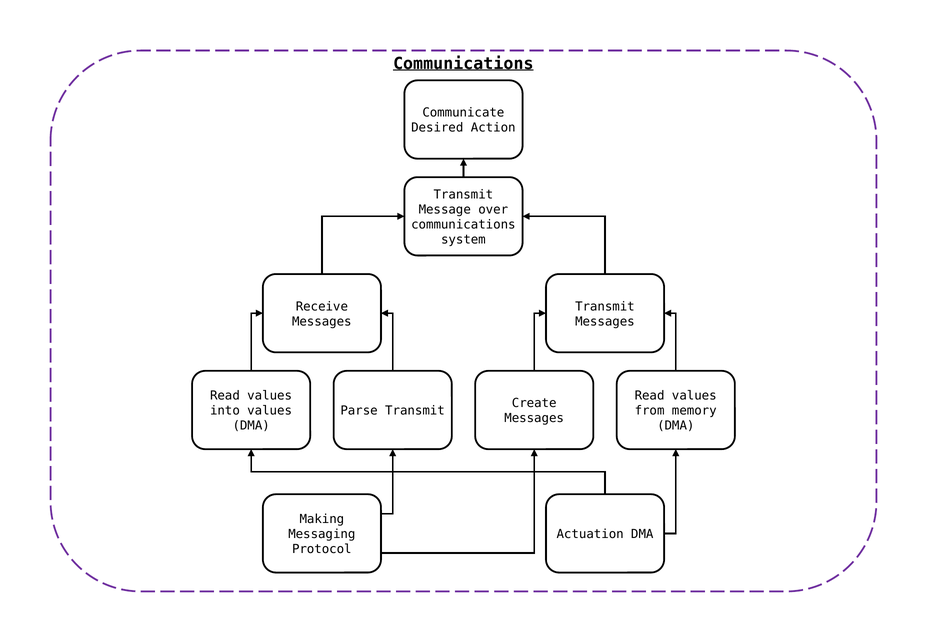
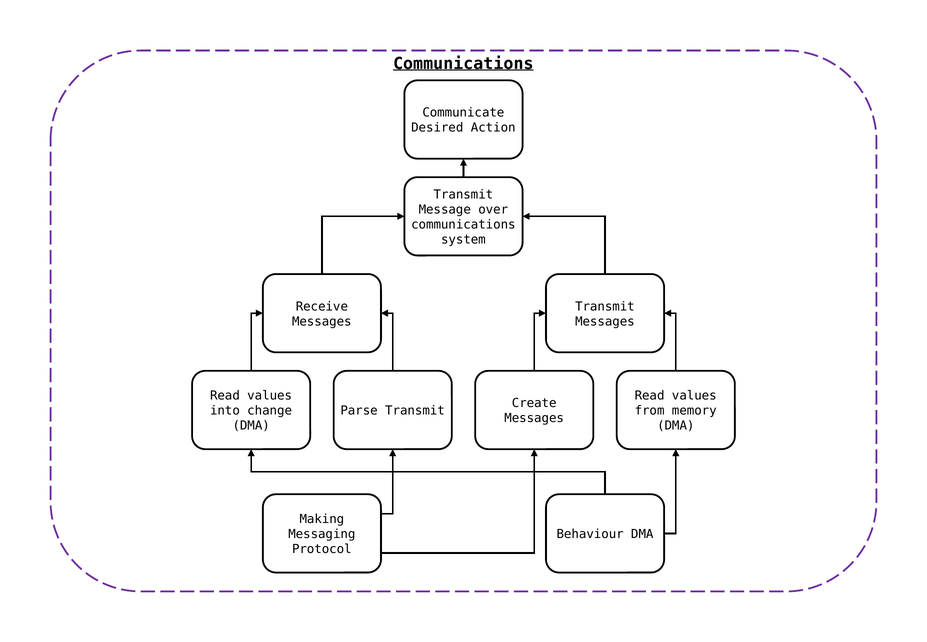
into values: values -> change (270, 411)
Actuation: Actuation -> Behaviour (590, 534)
